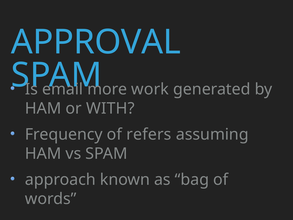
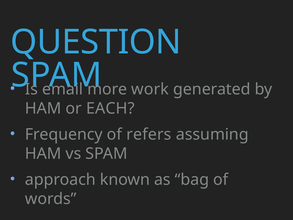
APPROVAL: APPROVAL -> QUESTION (96, 42)
WITH: WITH -> EACH (110, 108)
